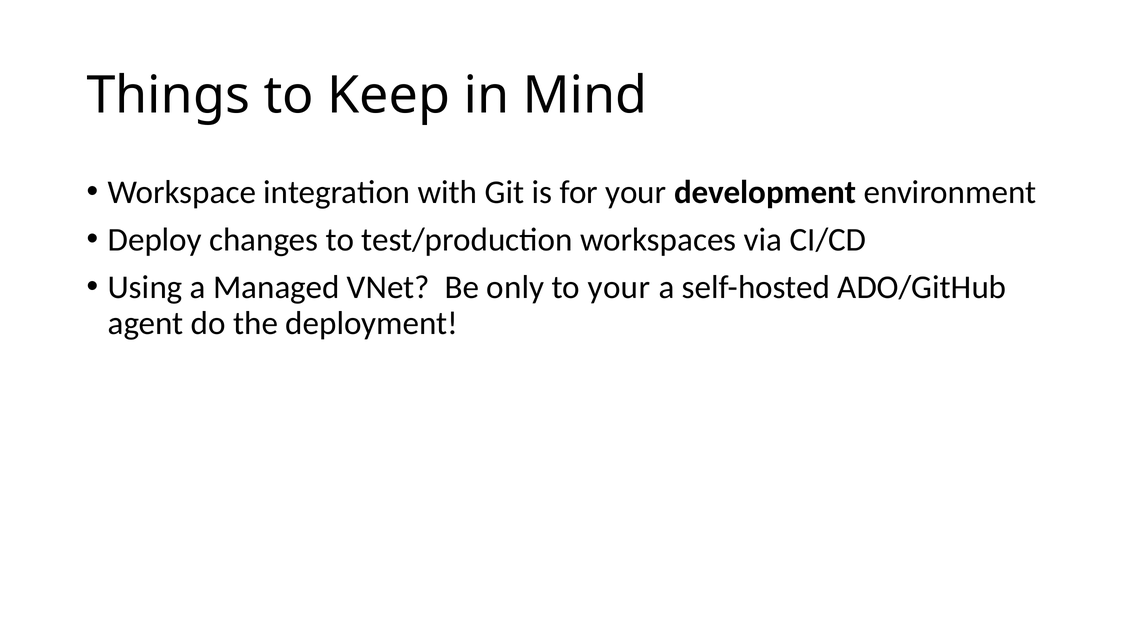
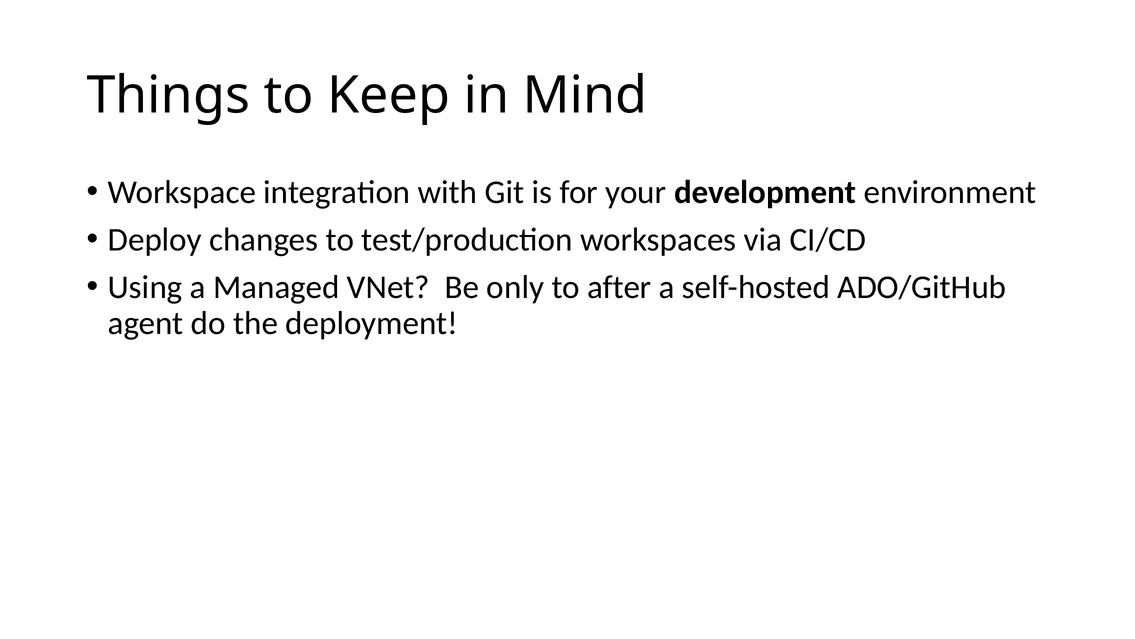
to your: your -> after (619, 287)
